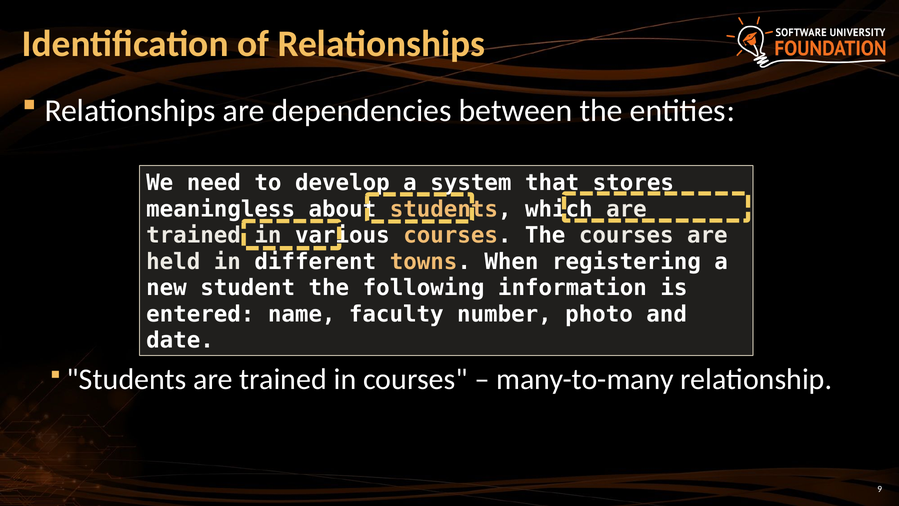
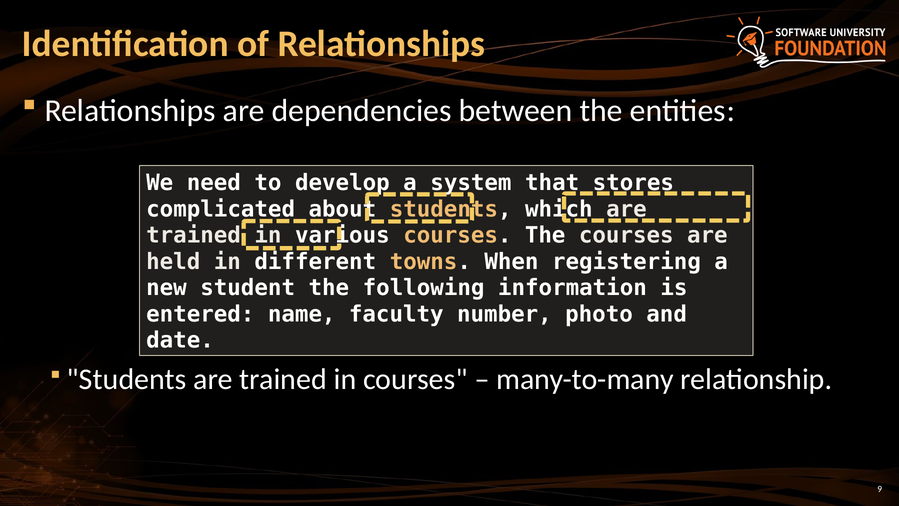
meaningless: meaningless -> complicated (221, 209)
